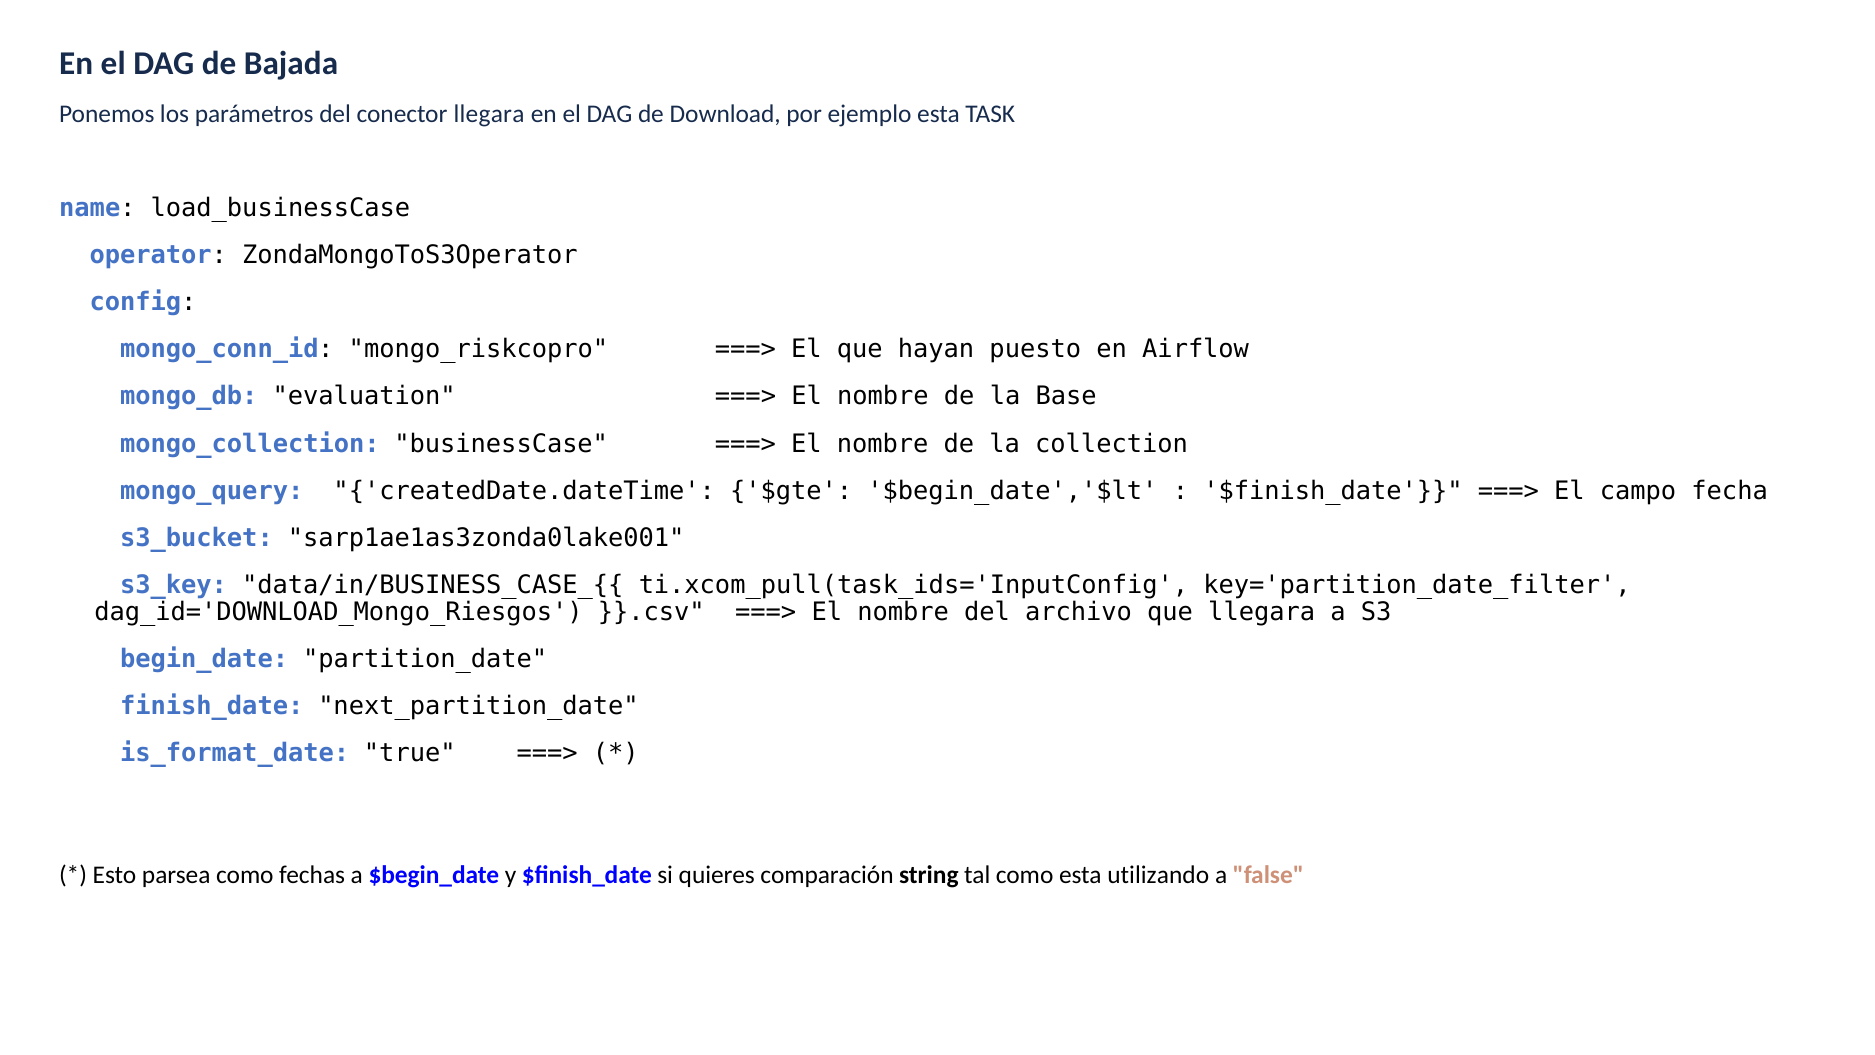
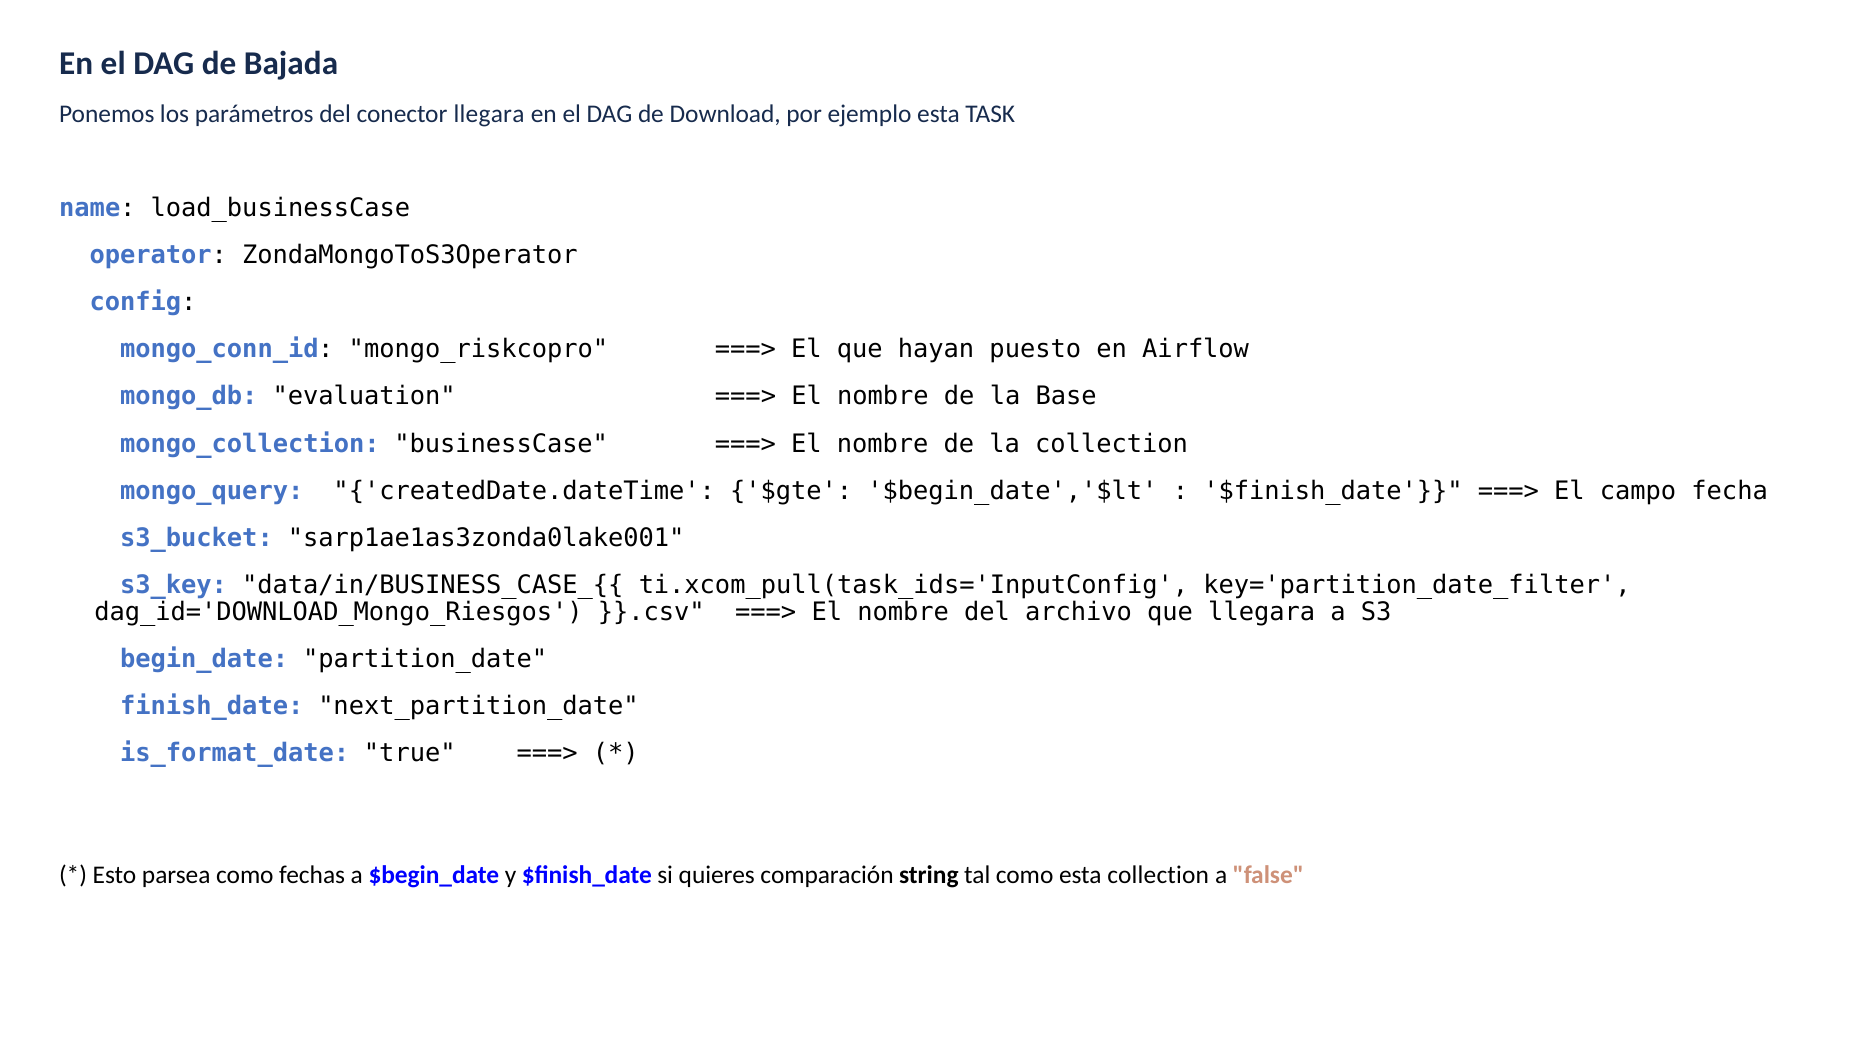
esta utilizando: utilizando -> collection (1158, 874)
